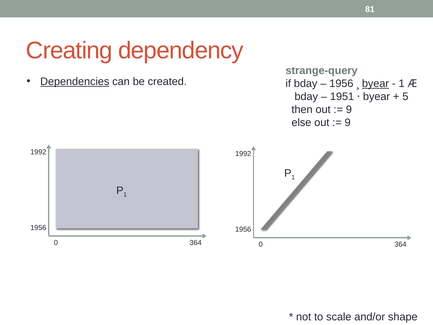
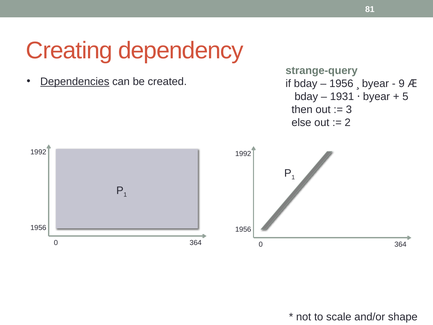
byear underline: present -> none (375, 84)
1: 1 -> 9 (402, 84)
1951: 1951 -> 1931 (342, 97)
9: 9 -> 3 (349, 110)
9: 9 -> 2 (348, 123)
